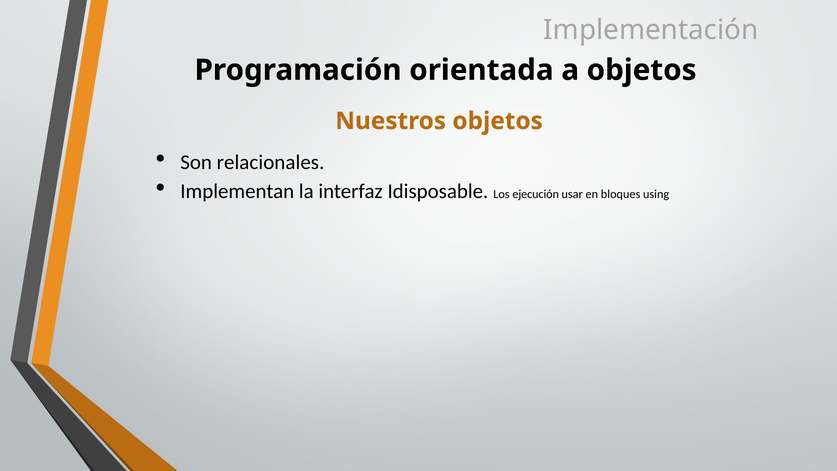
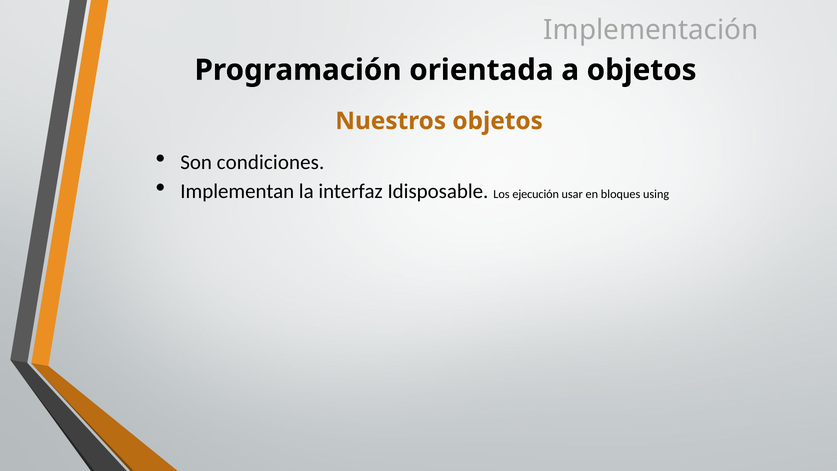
relacionales: relacionales -> condiciones (271, 162)
